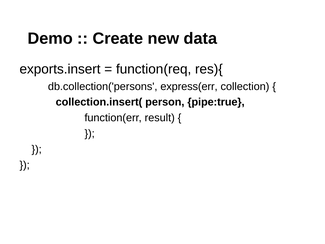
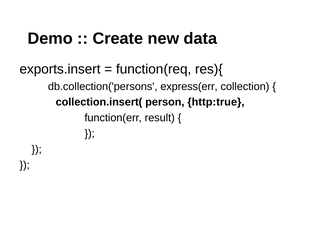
pipe:true: pipe:true -> http:true (216, 102)
